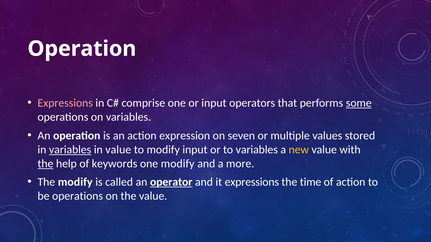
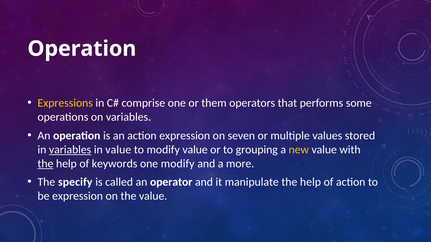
Expressions colour: pink -> yellow (65, 103)
or input: input -> them (214, 103)
some underline: present -> none (359, 103)
modify input: input -> value (195, 150)
to variables: variables -> grouping (257, 150)
The modify: modify -> specify (75, 182)
operator underline: present -> none (171, 182)
it expressions: expressions -> manipulate (252, 182)
time: time -> help (310, 182)
be operations: operations -> expression (78, 196)
